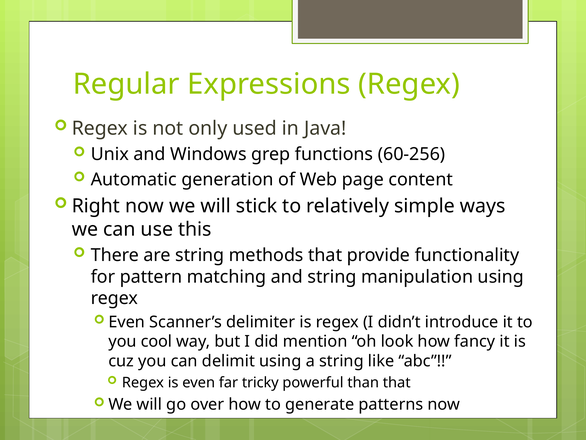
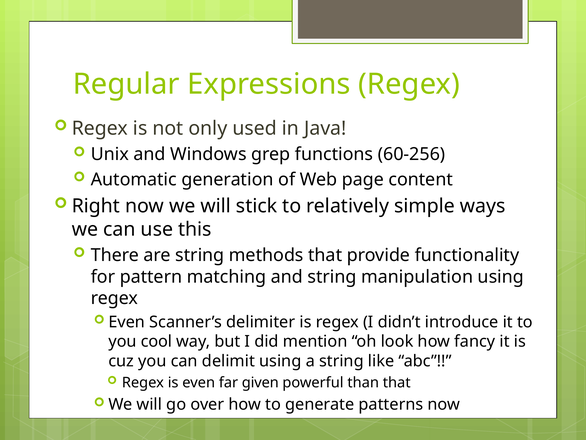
tricky: tricky -> given (260, 382)
